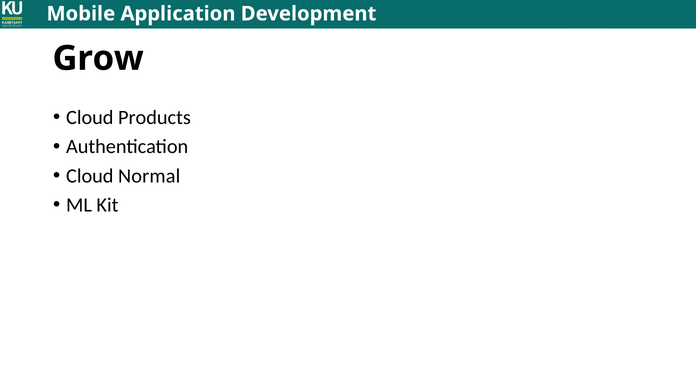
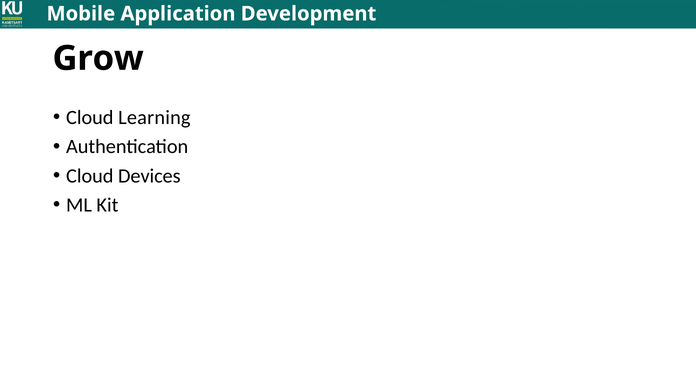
Products: Products -> Learning (154, 118)
Normal: Normal -> Devices (149, 176)
